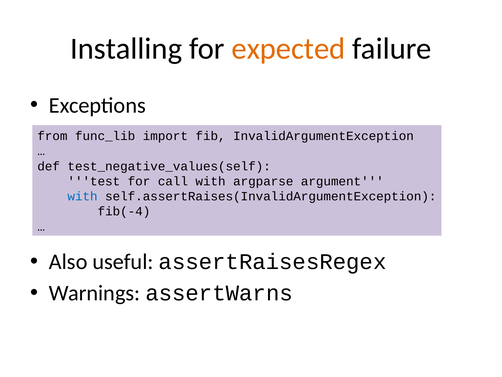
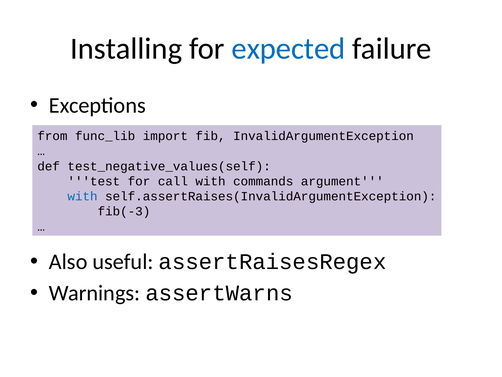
expected colour: orange -> blue (288, 49)
argparse: argparse -> commands (263, 181)
fib(-4: fib(-4 -> fib(-3 (124, 211)
